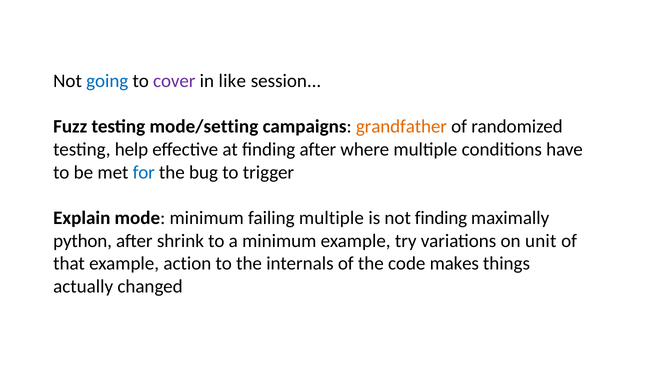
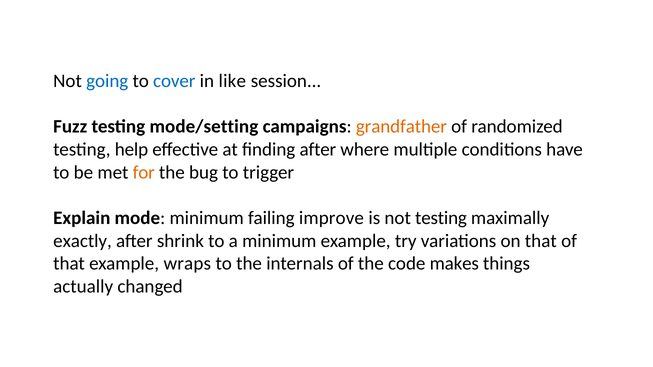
cover colour: purple -> blue (174, 81)
for colour: blue -> orange (144, 172)
failing multiple: multiple -> improve (331, 218)
not finding: finding -> testing (441, 218)
python: python -> exactly (83, 241)
on unit: unit -> that (541, 241)
action: action -> wraps (187, 264)
